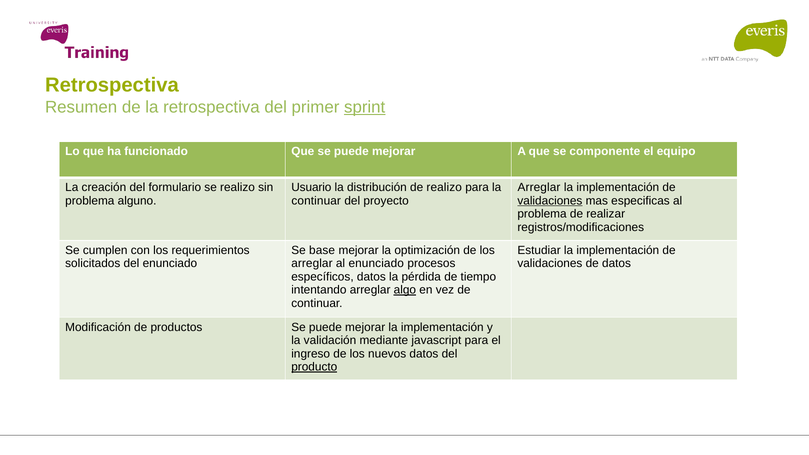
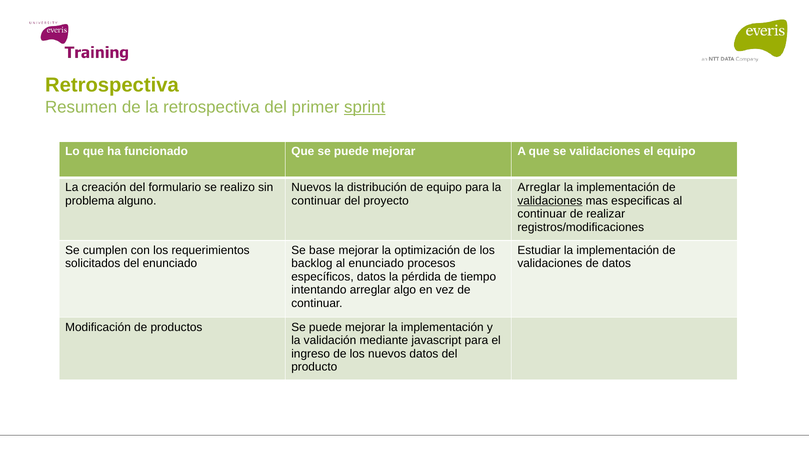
se componente: componente -> validaciones (605, 151)
Usuario: Usuario -> Nuevos (311, 188)
de realizo: realizo -> equipo (444, 188)
problema: problema -> continuar (542, 214)
arreglar: arreglar -> backlog (312, 264)
algo underline: present -> none (405, 290)
producto underline: present -> none (314, 367)
